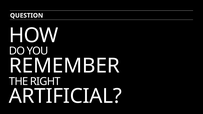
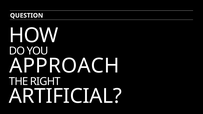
REMEMBER: REMEMBER -> APPROACH (64, 66)
